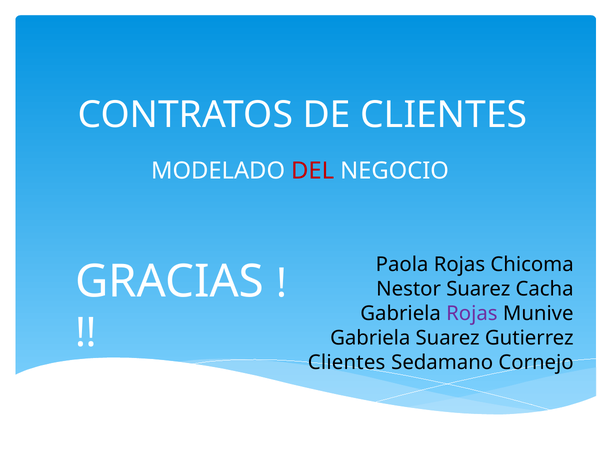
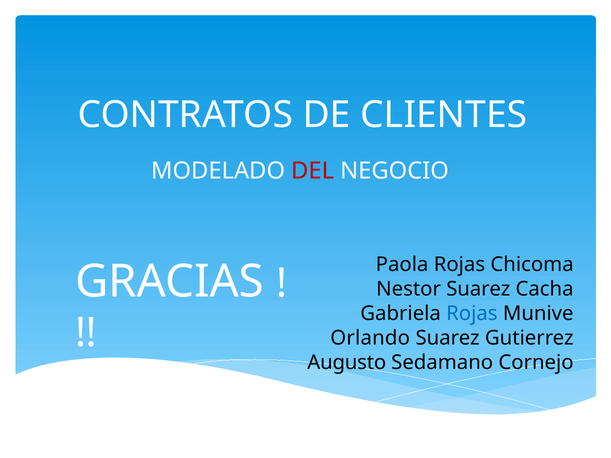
Rojas colour: purple -> blue (472, 314)
Gabriela: Gabriela -> Orlando (370, 338)
Clientes: Clientes -> Augusto (347, 362)
